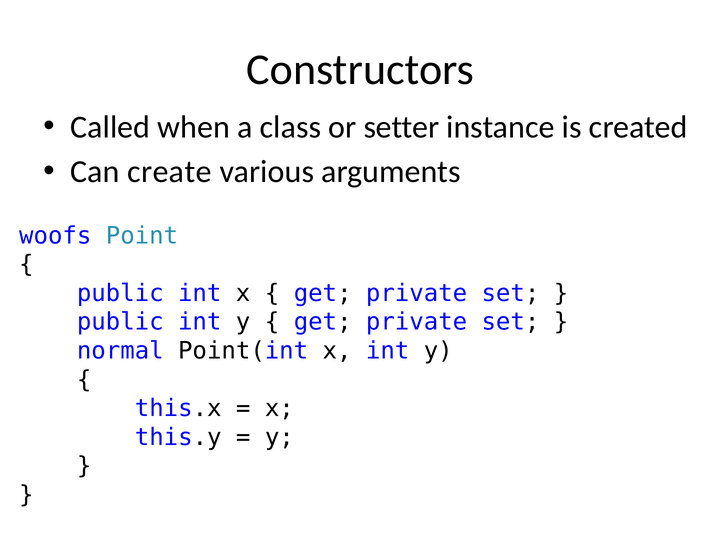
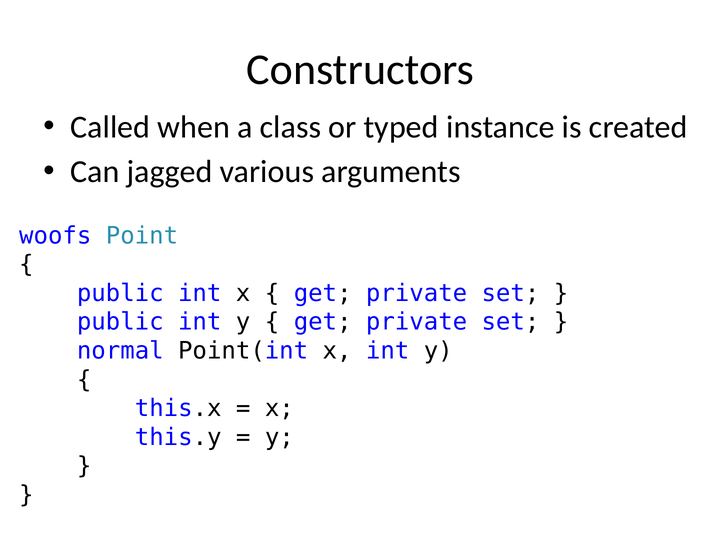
setter: setter -> typed (401, 127)
create: create -> jagged (170, 172)
